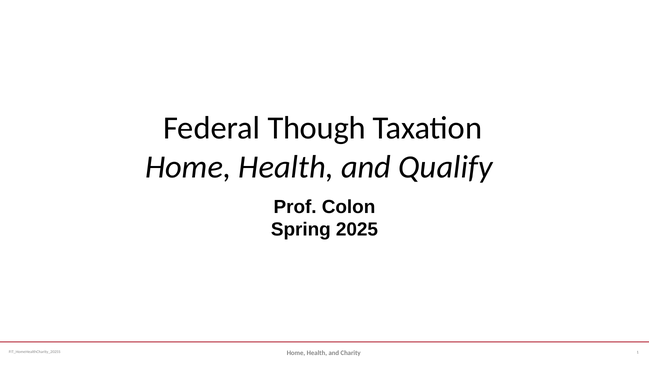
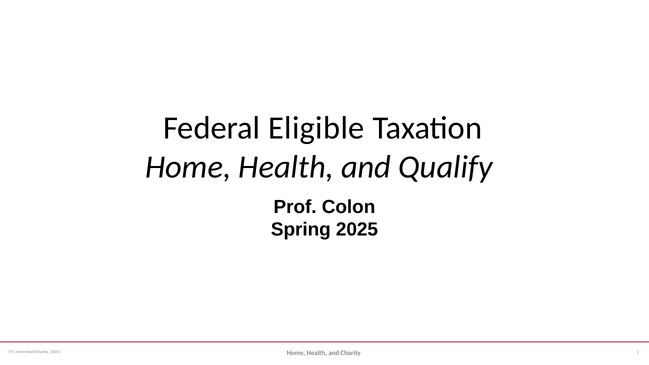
Though: Though -> Eligible (316, 128)
